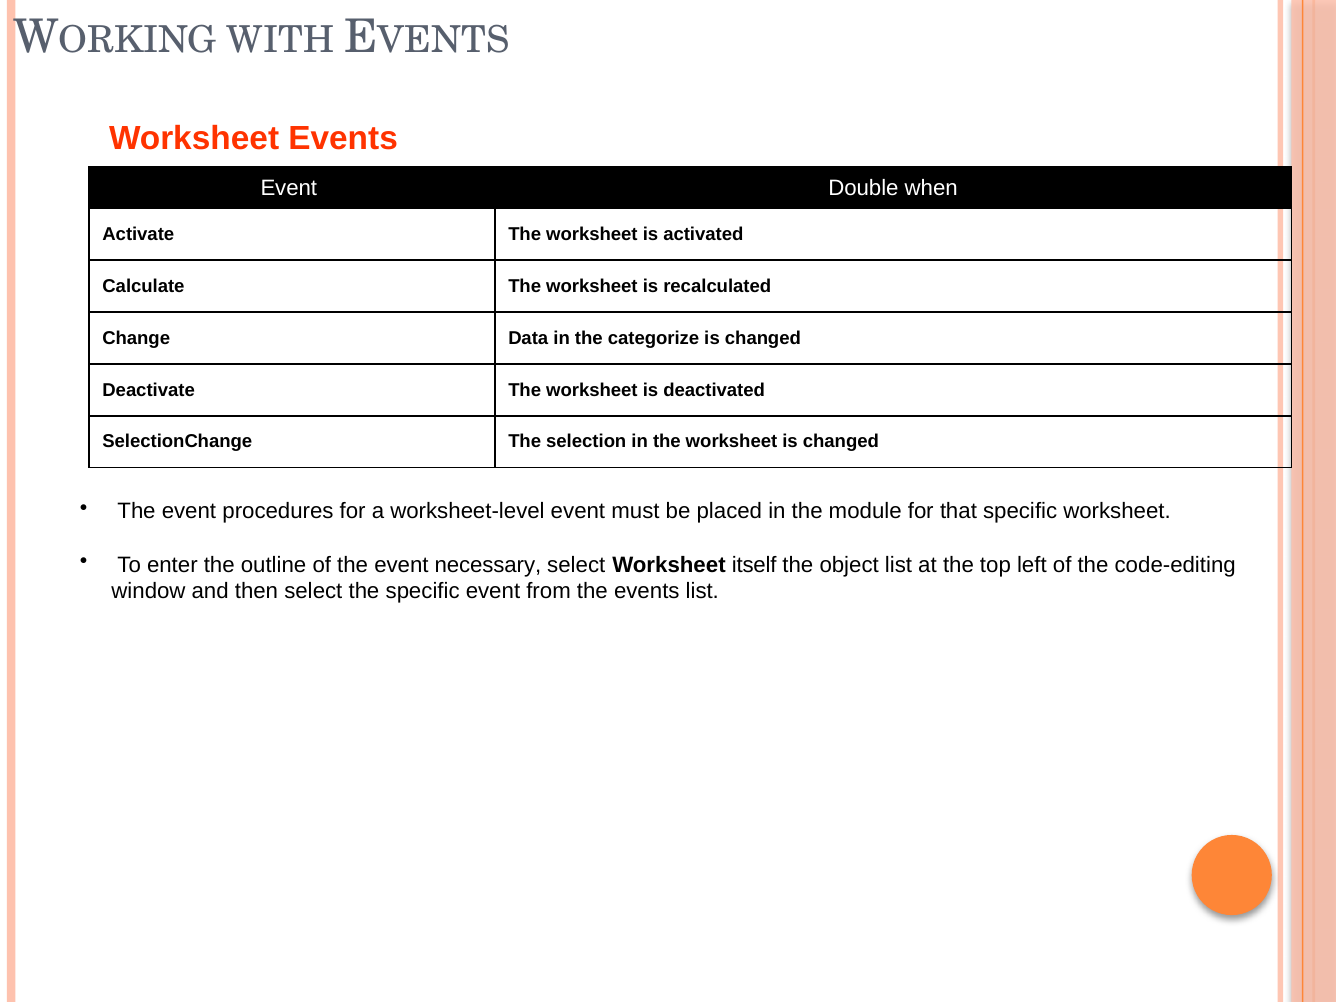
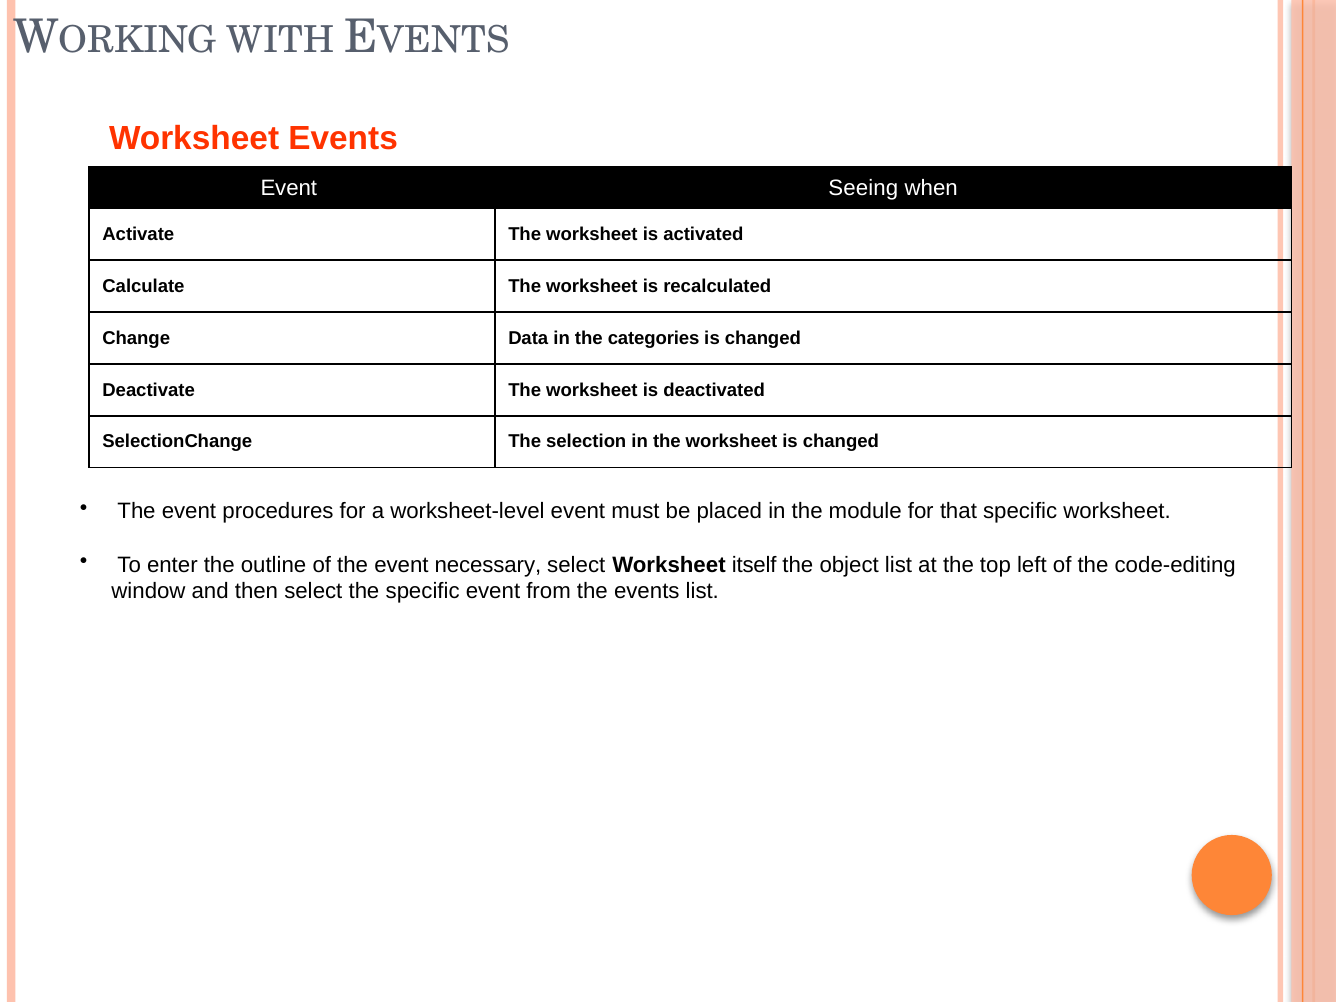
Double: Double -> Seeing (863, 188)
categorize: categorize -> categories (654, 338)
